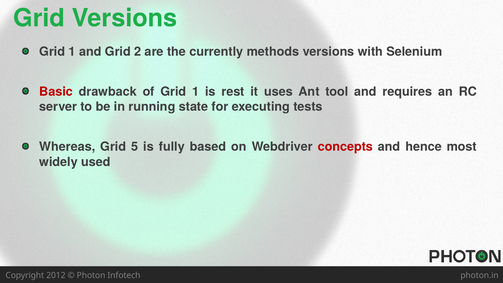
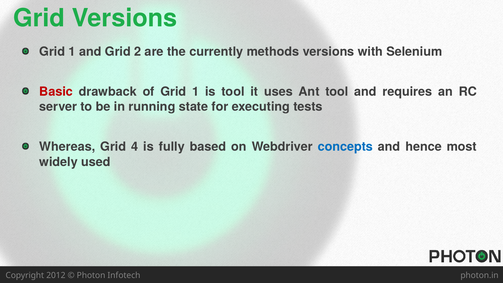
is rest: rest -> tool (233, 92)
5: 5 -> 4 (135, 147)
concepts colour: red -> blue (345, 147)
